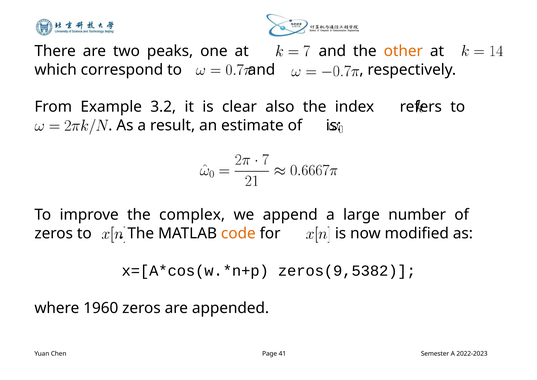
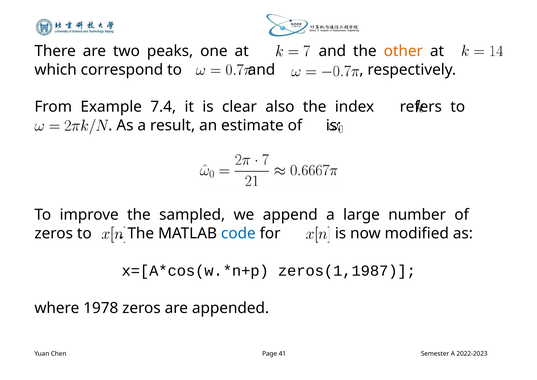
3.2: 3.2 -> 7.4 (163, 107)
complex: complex -> sampled (192, 215)
code colour: orange -> blue (238, 233)
zeros(9,5382: zeros(9,5382 -> zeros(1,1987 (347, 271)
1960: 1960 -> 1978 (101, 308)
